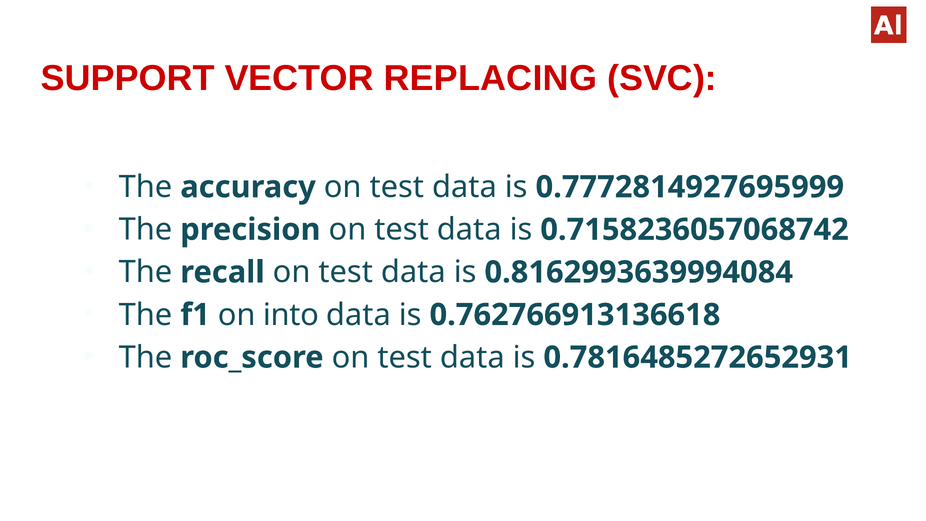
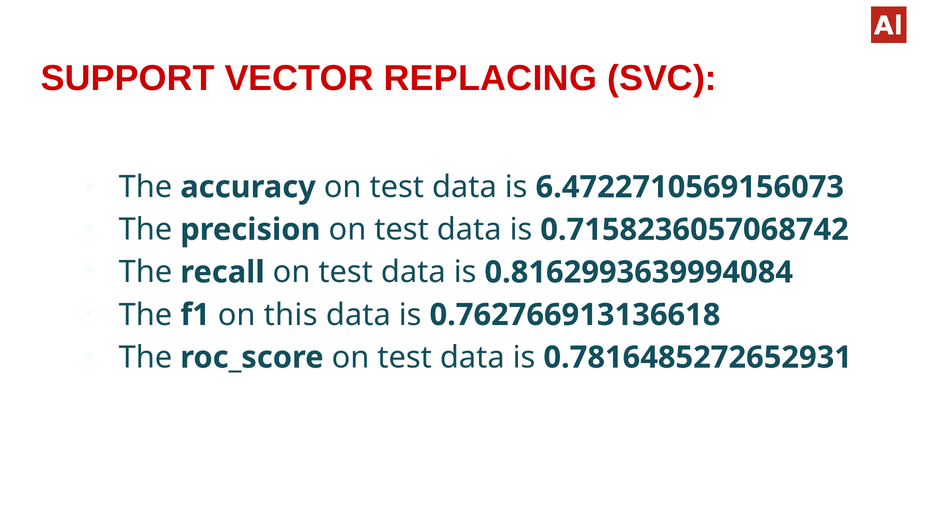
0.7772814927695999: 0.7772814927695999 -> 6.4722710569156073 (690, 187)
into: into -> this (291, 315)
